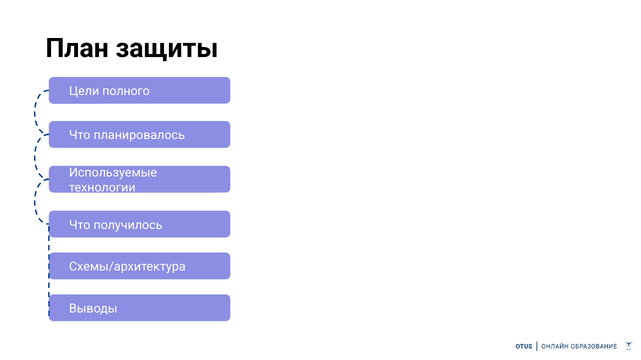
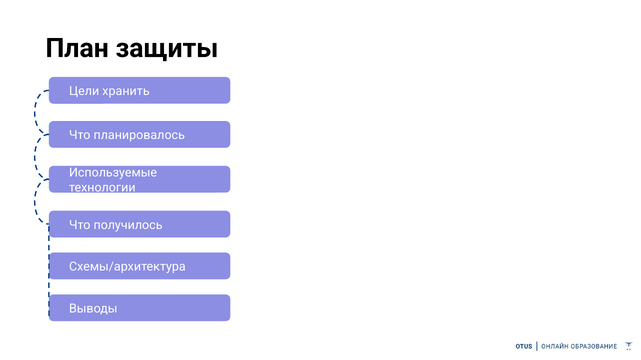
полного: полного -> хранить (126, 91)
